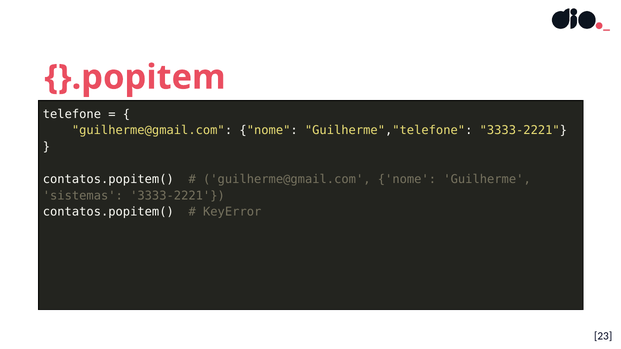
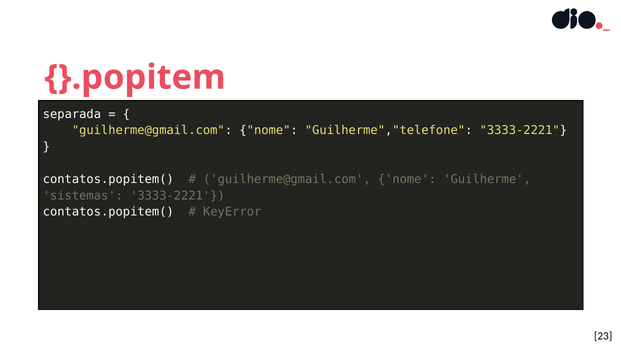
telefone: telefone -> separada (72, 114)
